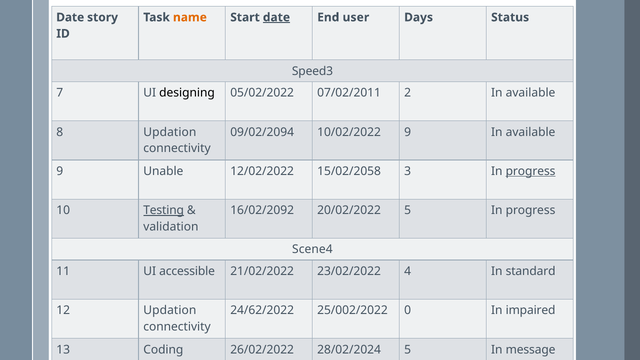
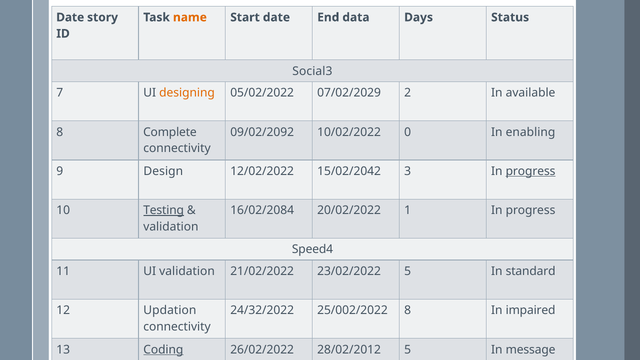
date underline: present -> none (276, 17)
user: user -> data (356, 17)
Speed3: Speed3 -> Social3 (312, 71)
designing colour: black -> orange (187, 93)
07/02/2011: 07/02/2011 -> 07/02/2029 (349, 93)
8 Updation: Updation -> Complete (170, 132)
09/02/2094: 09/02/2094 -> 09/02/2092 (262, 132)
10/02/2022 9: 9 -> 0 (408, 132)
available: available -> enabling (530, 132)
Unable: Unable -> Design (163, 171)
15/02/2058: 15/02/2058 -> 15/02/2042 (349, 171)
16/02/2092: 16/02/2092 -> 16/02/2084 (262, 210)
20/02/2022 5: 5 -> 1 (408, 210)
Scene4: Scene4 -> Speed4 (312, 250)
UI accessible: accessible -> validation (187, 271)
23/02/2022 4: 4 -> 5 (408, 271)
24/62/2022: 24/62/2022 -> 24/32/2022 (262, 310)
25/002/2022 0: 0 -> 8 (408, 310)
Coding underline: none -> present (163, 350)
28/02/2024: 28/02/2024 -> 28/02/2012 (349, 350)
